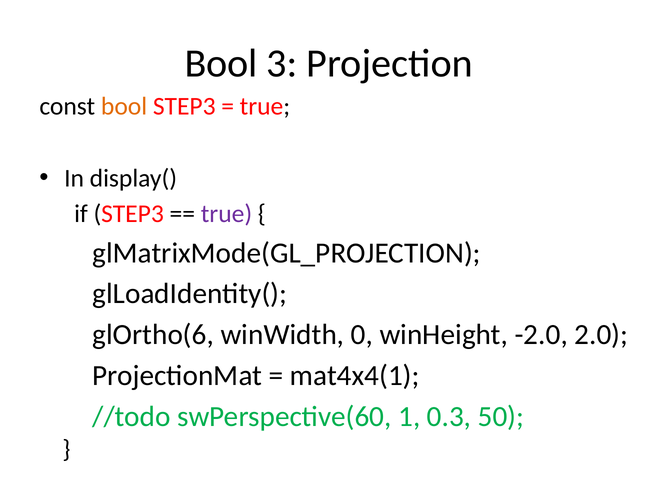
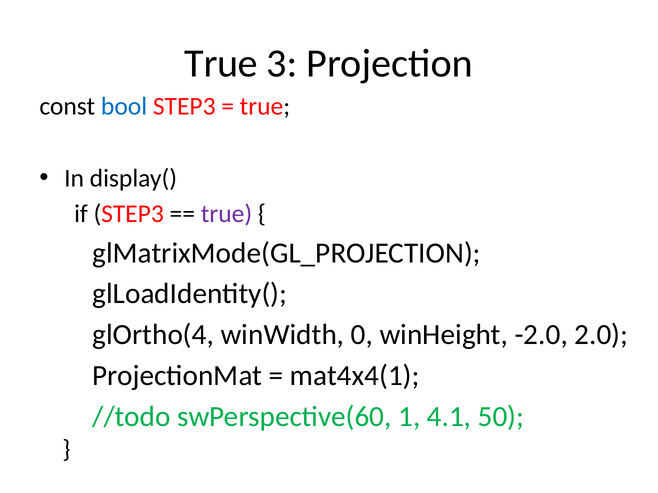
Bool: Bool -> True (221, 64)
bool colour: orange -> blue (124, 107)
glOrtho(6: glOrtho(6 -> glOrtho(4 (153, 335)
0.3: 0.3 -> 4.1 (449, 417)
